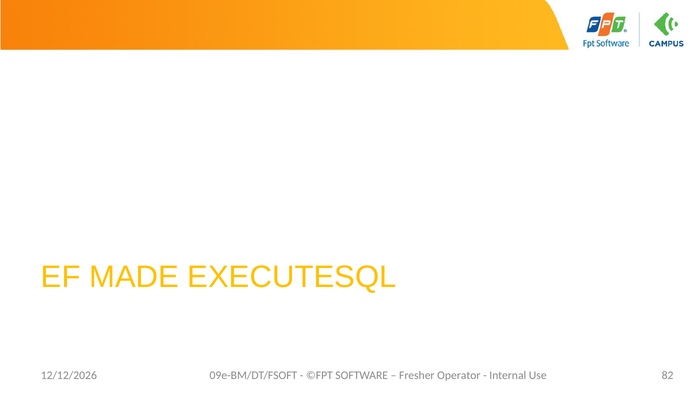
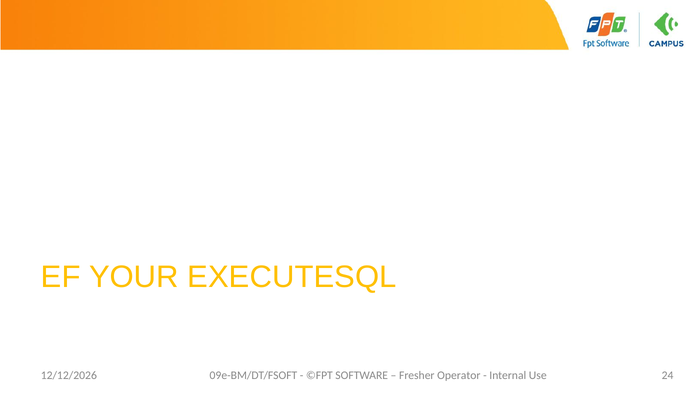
MADE: MADE -> YOUR (134, 277)
82: 82 -> 24 (668, 376)
